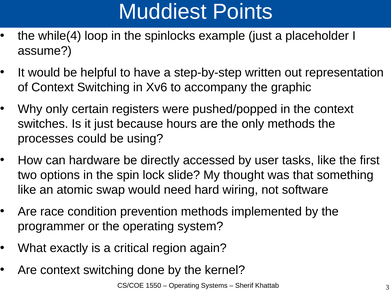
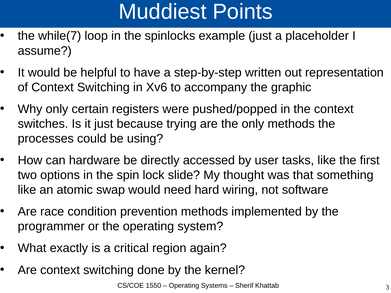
while(4: while(4 -> while(7 (60, 36)
hours: hours -> trying (182, 124)
